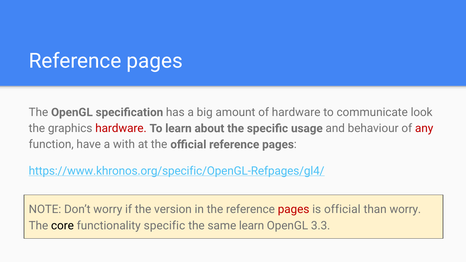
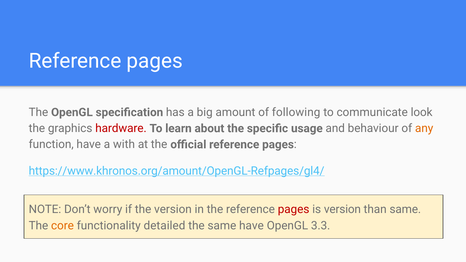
of hardware: hardware -> following (296, 112)
any colour: red -> orange (424, 128)
https://www.khronos.org/specific/OpenGL-Refpages/gl4/: https://www.khronos.org/specific/OpenGL-Refpages/gl4/ -> https://www.khronos.org/amount/OpenGL-Refpages/gl4/ (177, 171)
is official: official -> version (342, 210)
than worry: worry -> same (405, 210)
core colour: black -> orange (62, 226)
functionality specific: specific -> detailed (164, 226)
same learn: learn -> have (251, 226)
